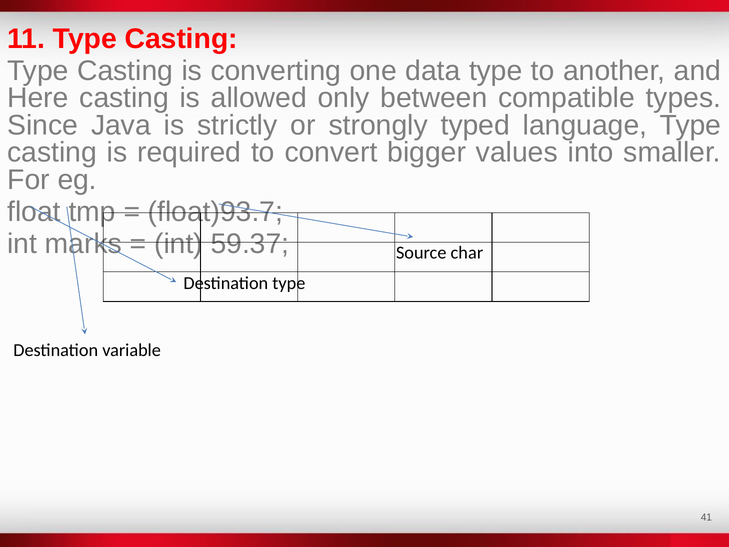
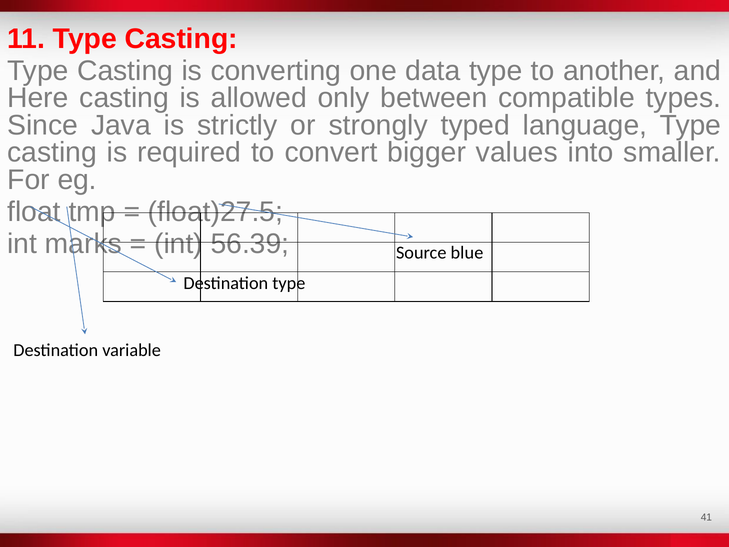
float)93.7: float)93.7 -> float)27.5 (215, 212)
59.37: 59.37 -> 56.39 (250, 244)
char: char -> blue (467, 253)
